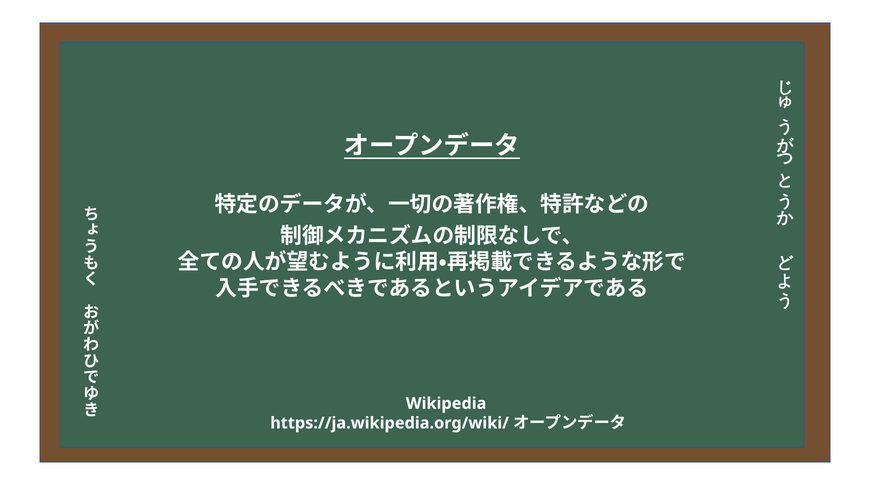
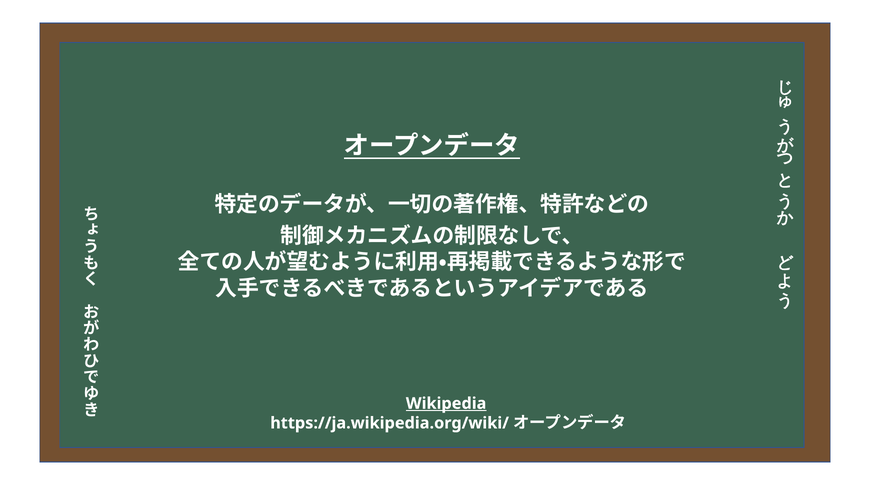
Wikipedia underline: none -> present (446, 403)
